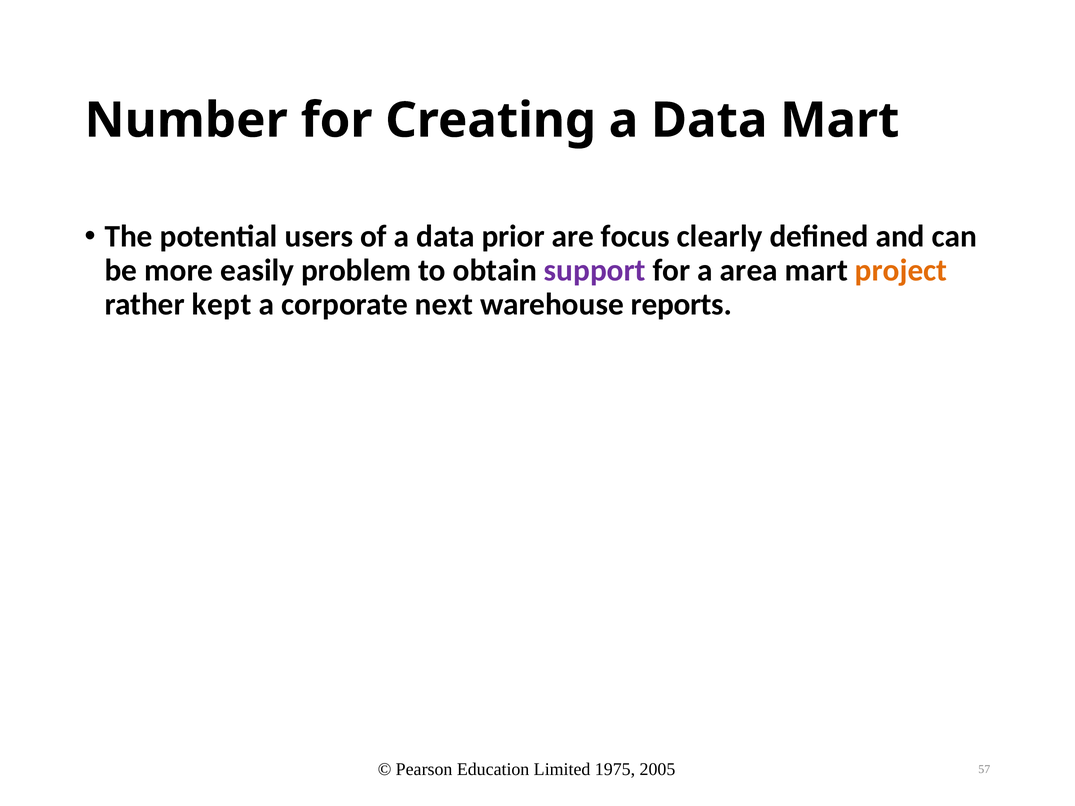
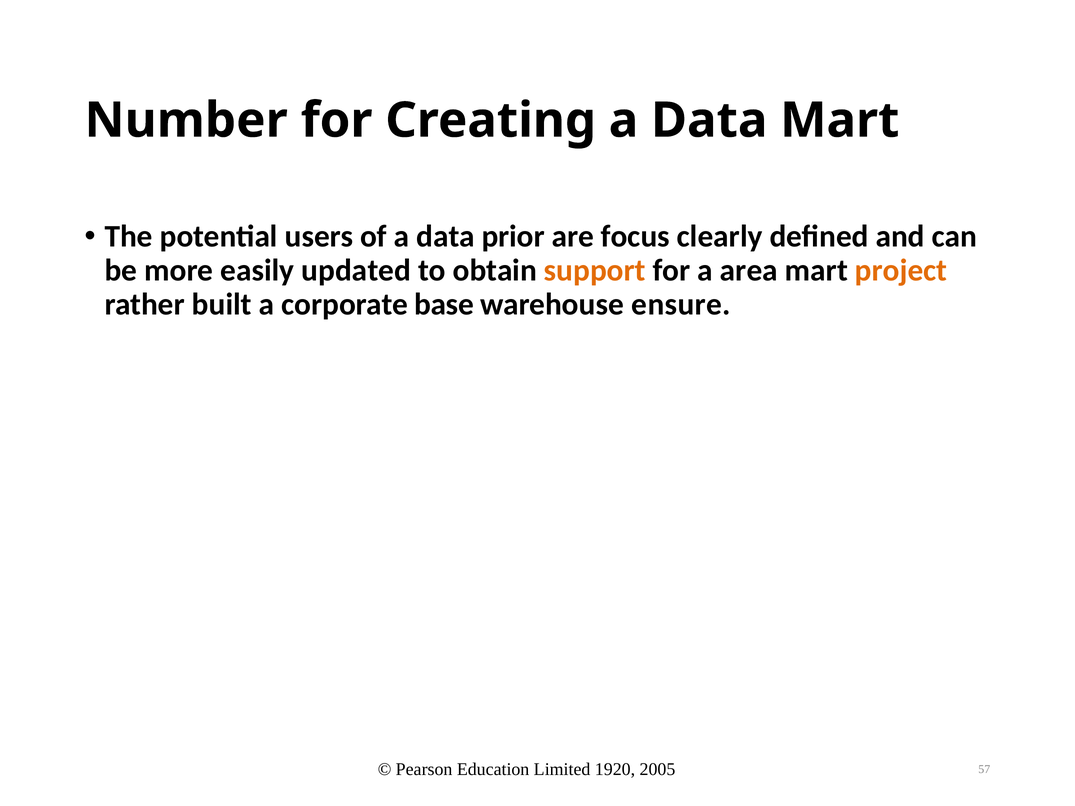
problem: problem -> updated (356, 270)
support colour: purple -> orange (595, 270)
kept: kept -> built (222, 304)
next: next -> base (444, 304)
reports: reports -> ensure (681, 304)
1975: 1975 -> 1920 (615, 770)
